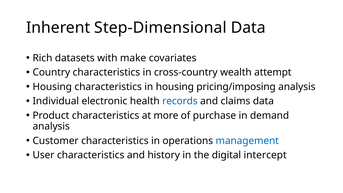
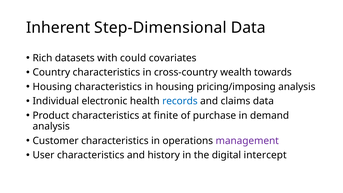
make: make -> could (133, 58)
attempt: attempt -> towards (273, 72)
more: more -> finite (166, 116)
management colour: blue -> purple (247, 141)
